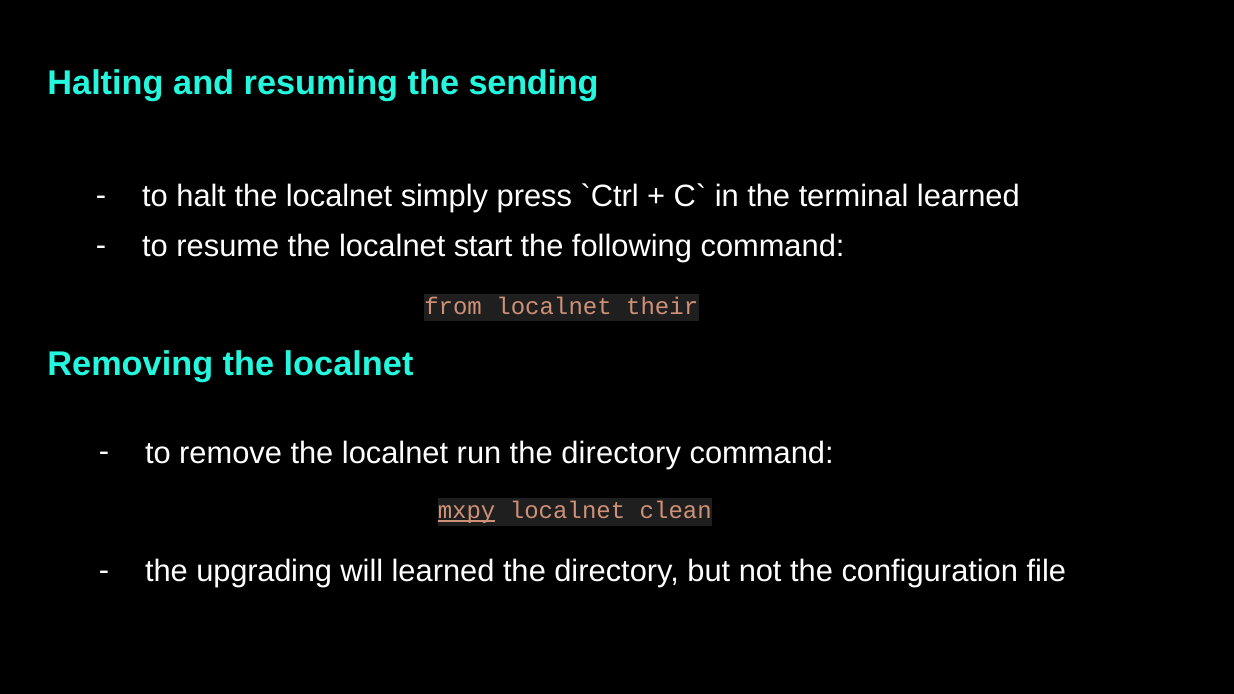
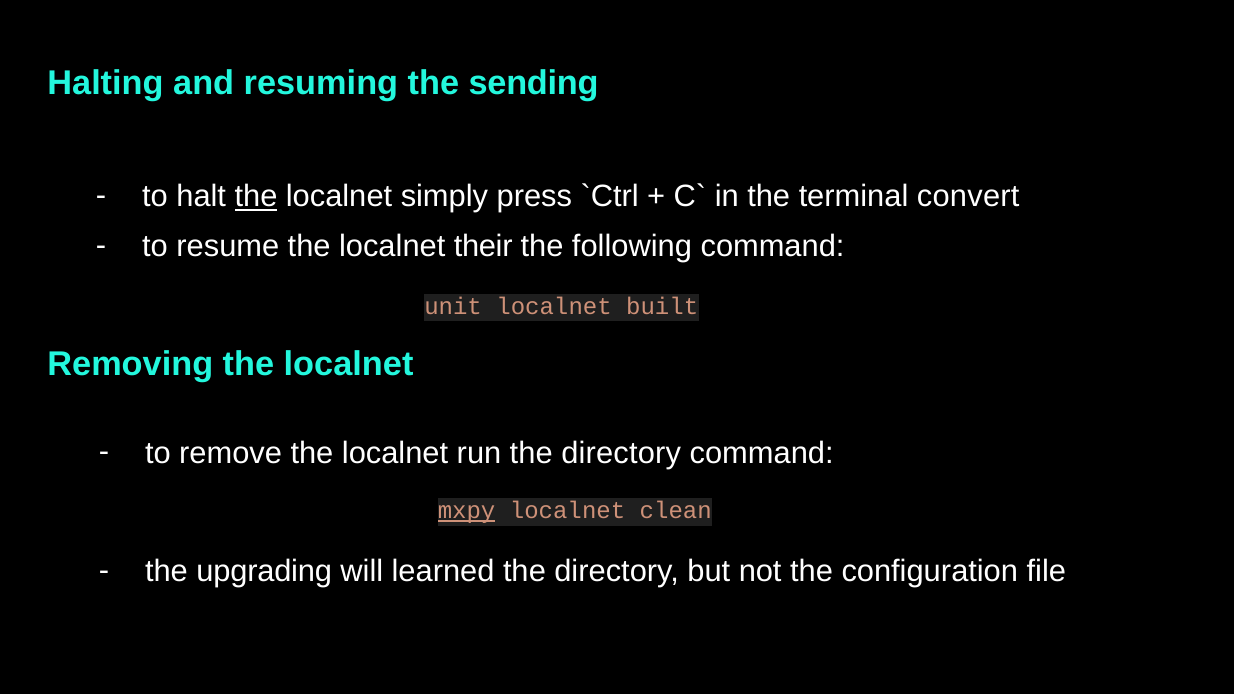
the underline: none -> present (256, 197)
terminal learned: learned -> convert (968, 197)
start: start -> their (483, 247)
from: from -> unit (453, 306)
their: their -> built (662, 306)
